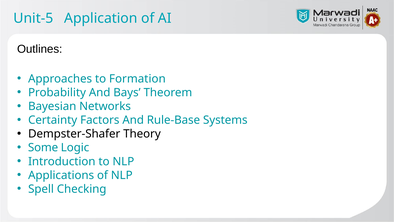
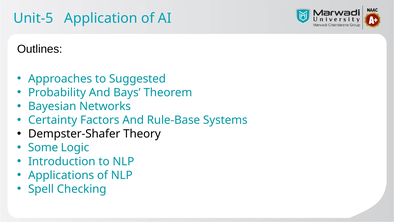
Formation: Formation -> Suggested (137, 79)
